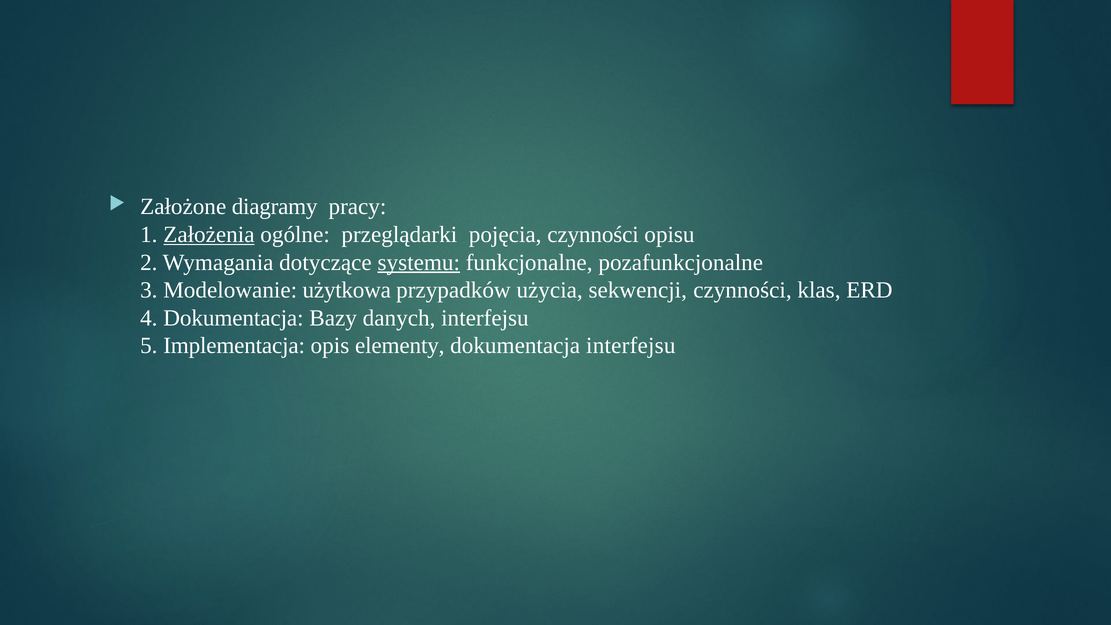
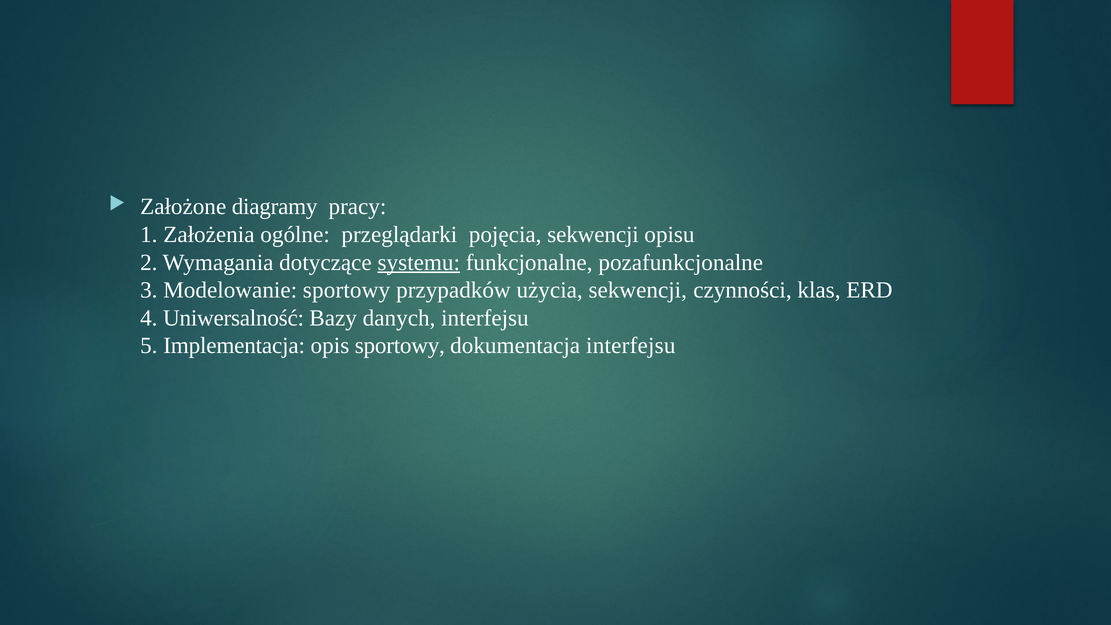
Założenia underline: present -> none (209, 235)
pojęcia czynności: czynności -> sekwencji (593, 235)
Modelowanie użytkowa: użytkowa -> sportowy (347, 290)
4 Dokumentacja: Dokumentacja -> Uniwersalność (234, 318)
opis elementy: elementy -> sportowy (400, 346)
